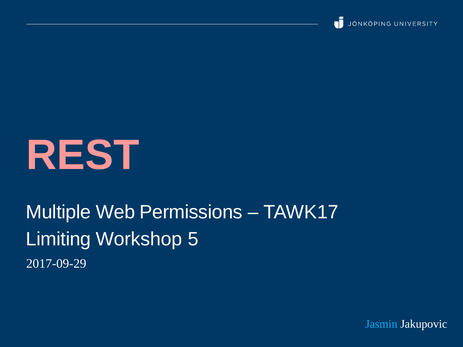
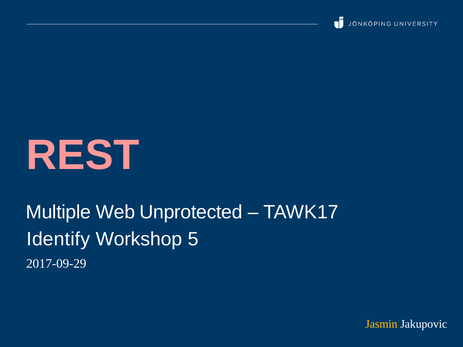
Permissions: Permissions -> Unprotected (191, 212)
Limiting: Limiting -> Identify (58, 239)
Jasmin colour: light blue -> yellow (381, 324)
